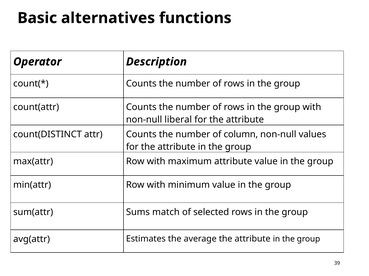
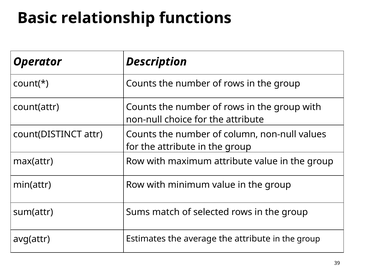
alternatives: alternatives -> relationship (108, 18)
liberal: liberal -> choice (178, 120)
